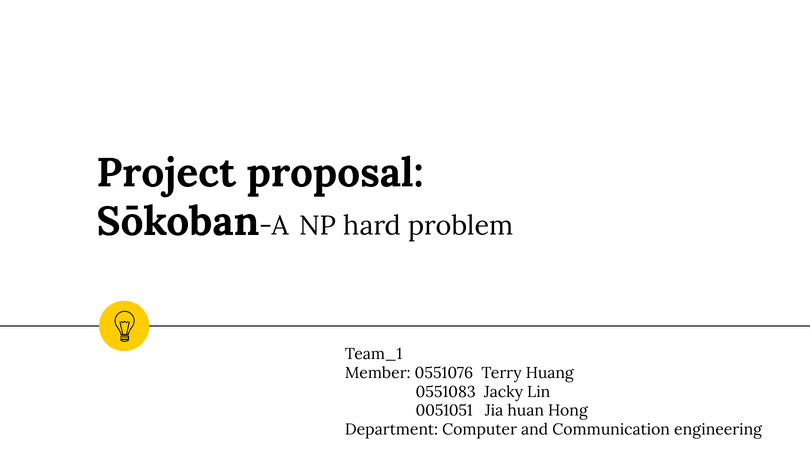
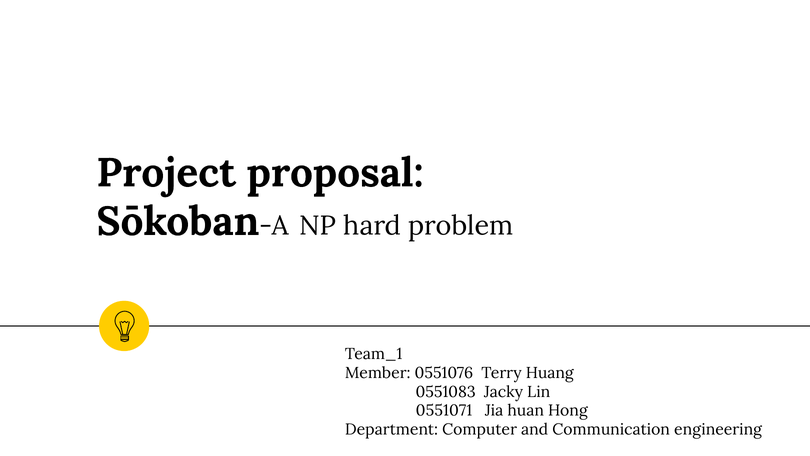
0051051: 0051051 -> 0551071 (444, 410)
